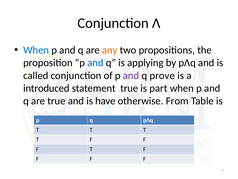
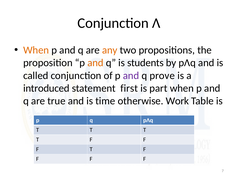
When colour: blue -> orange (36, 50)
and colour: blue -> orange (95, 63)
applying: applying -> students (145, 63)
statement true: true -> first (129, 88)
have: have -> time (105, 101)
From: From -> Work (177, 101)
